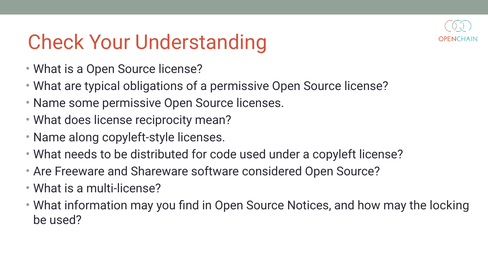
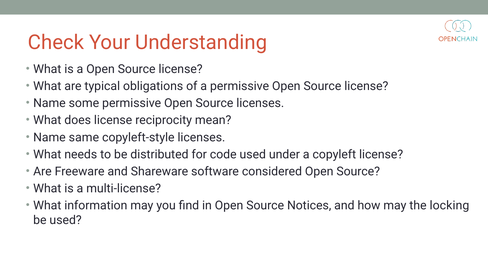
along: along -> same (84, 138)
